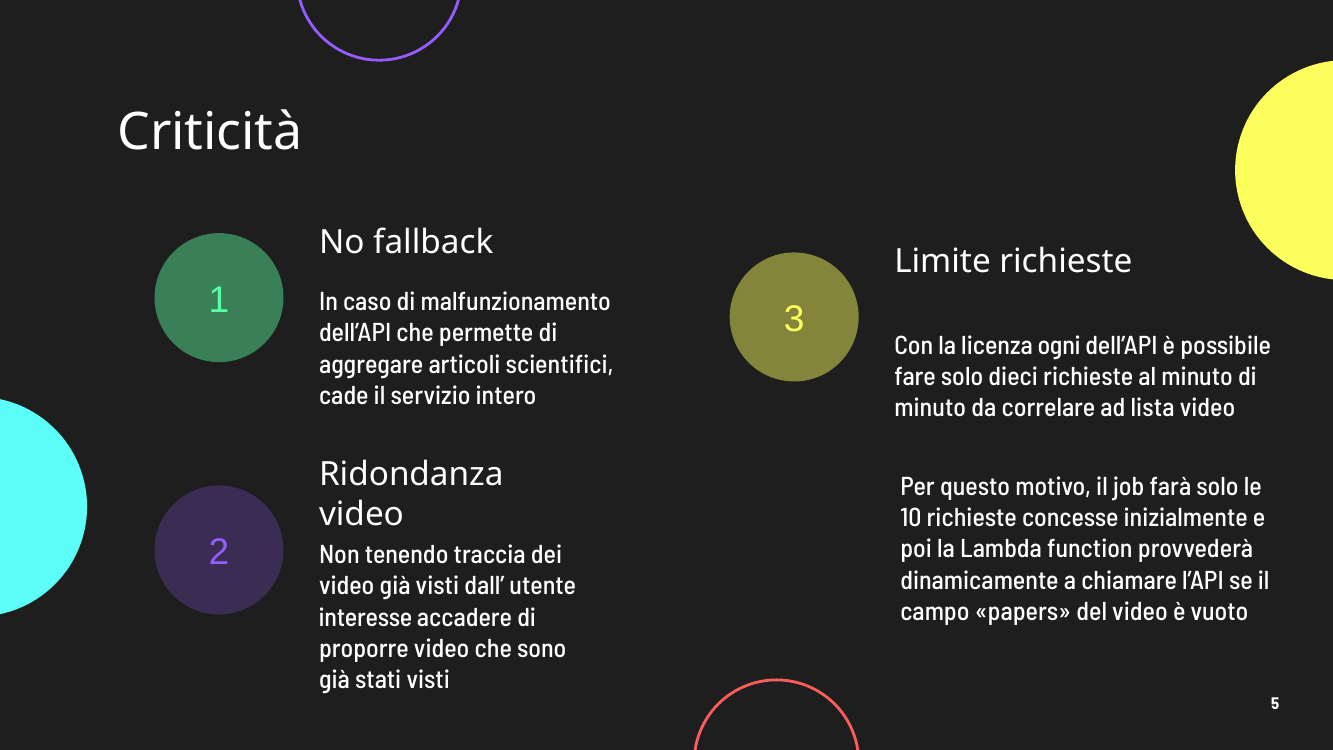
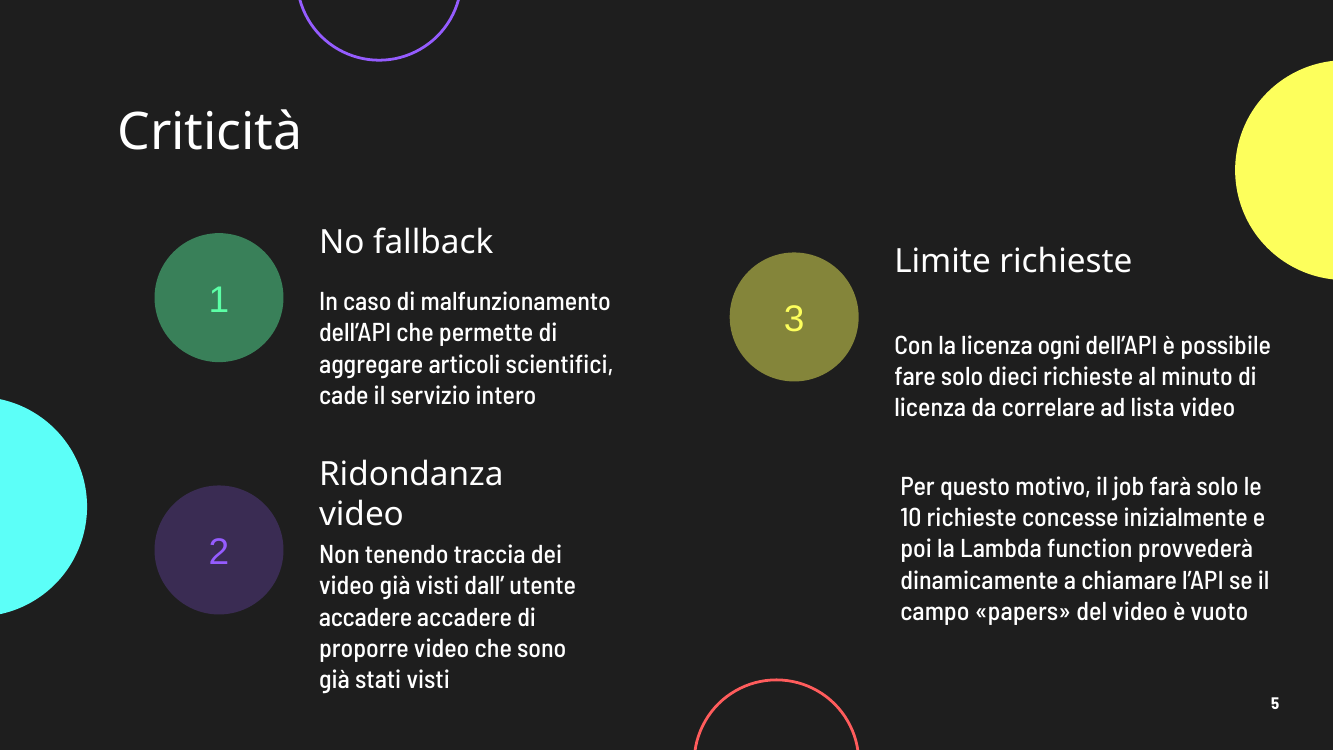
minuto: minuto -> licenza (930, 408)
interesse: interesse -> accadere (365, 617)
